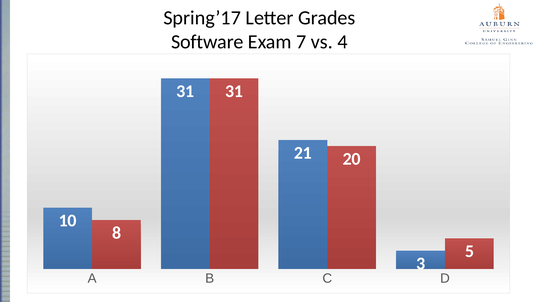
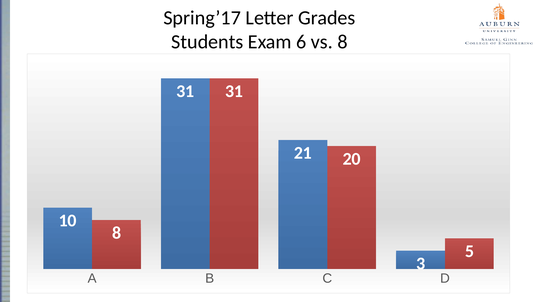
Software: Software -> Students (207, 42)
7: 7 -> 6 (301, 42)
vs 4: 4 -> 8 (343, 42)
